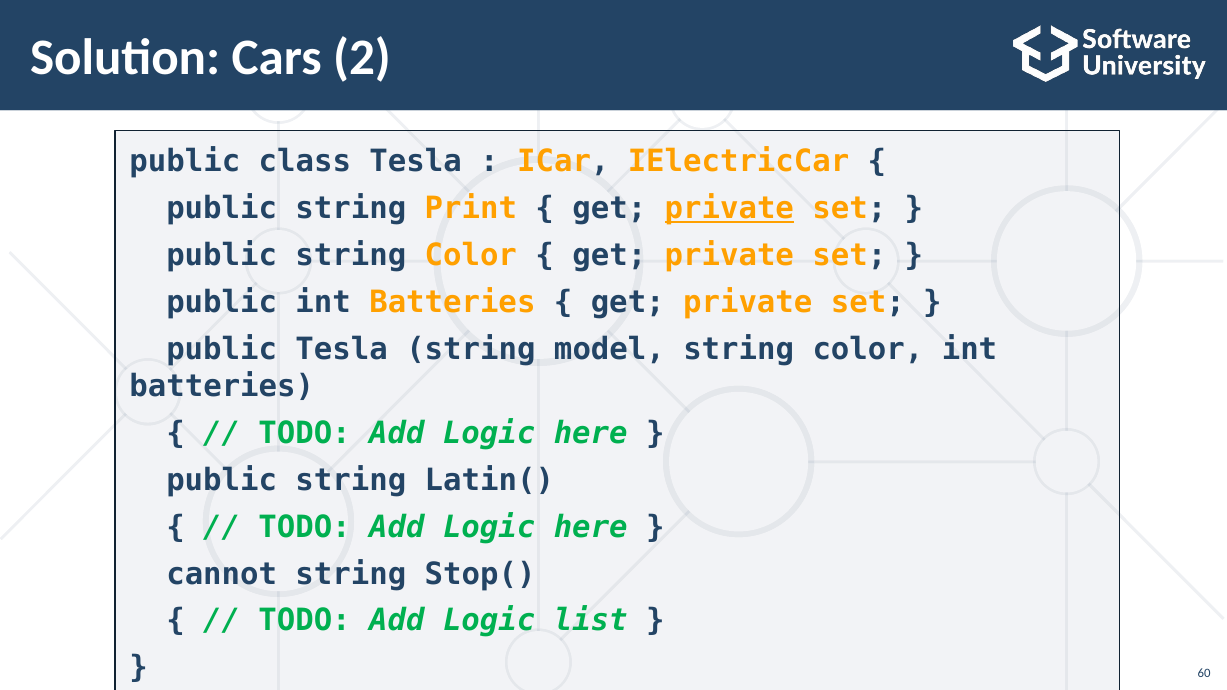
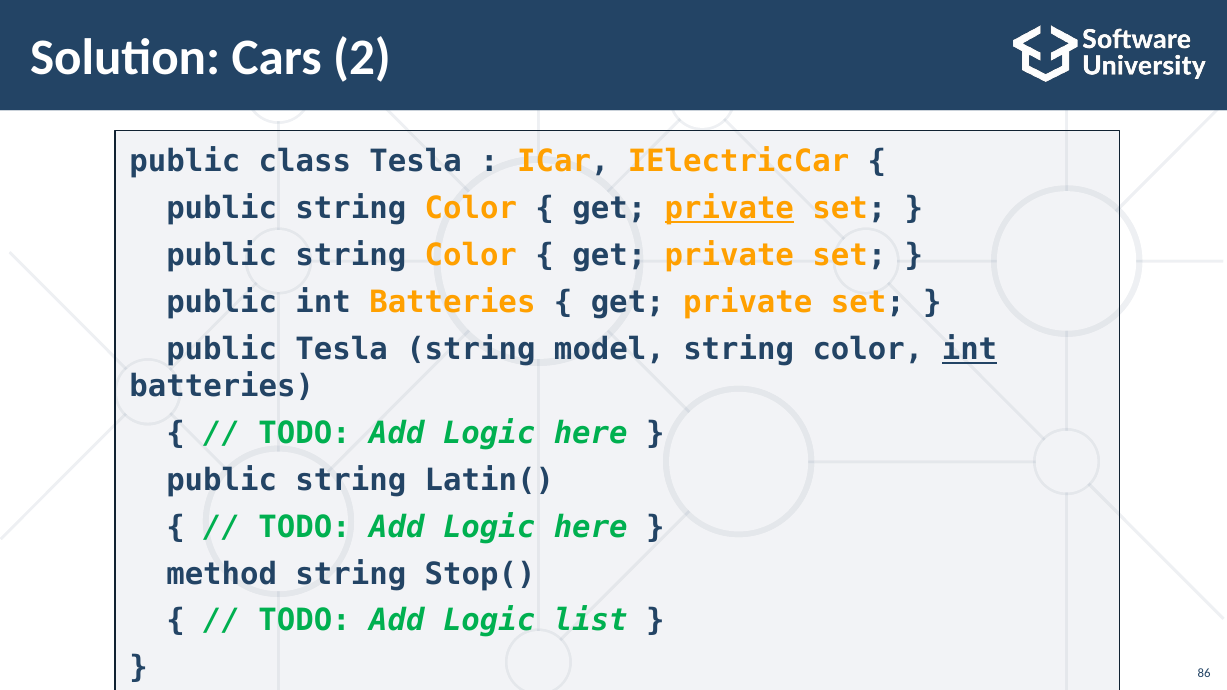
Print: Print -> Color (471, 209)
int underline: none -> present (970, 349)
cannot: cannot -> method (222, 574)
60: 60 -> 86 (1204, 673)
